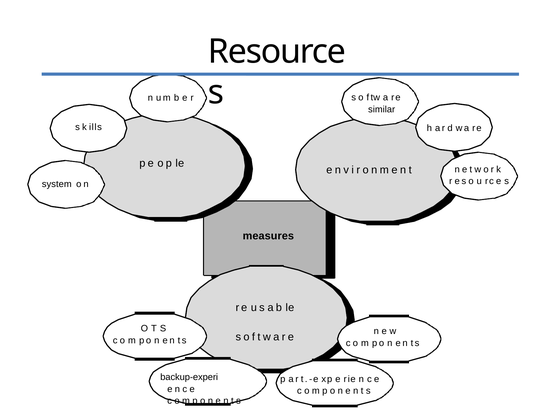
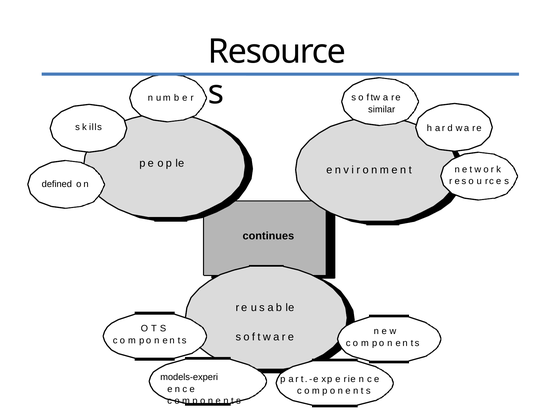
system: system -> defined (57, 184)
measures: measures -> continues (268, 236)
backup-experi: backup-experi -> models-experi (189, 377)
